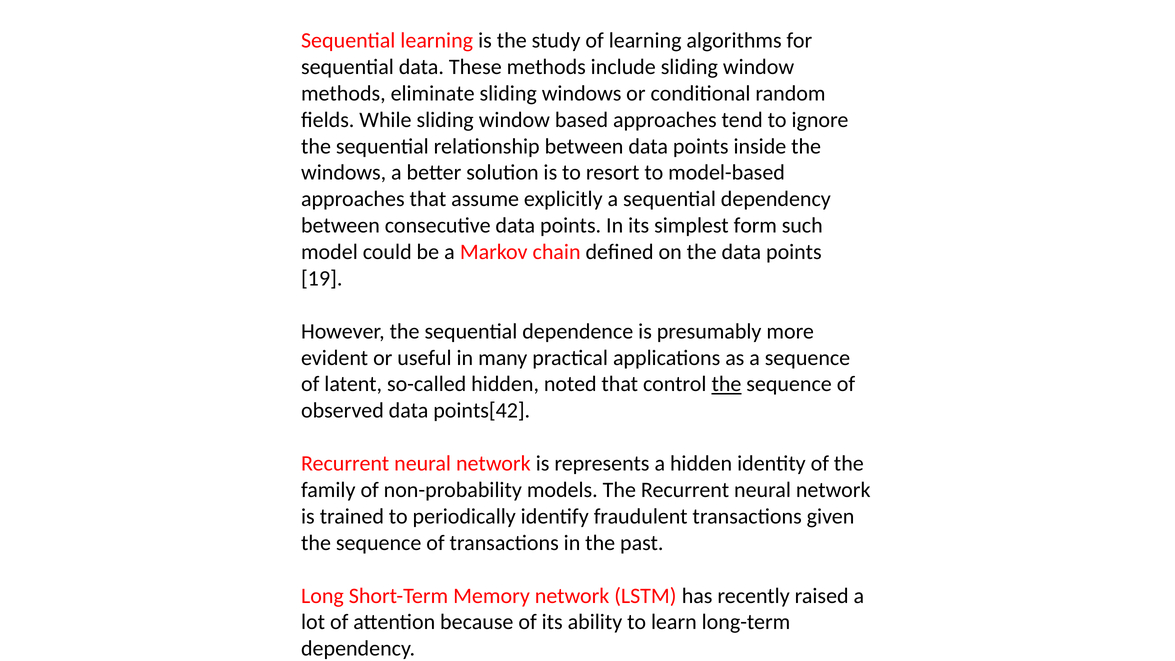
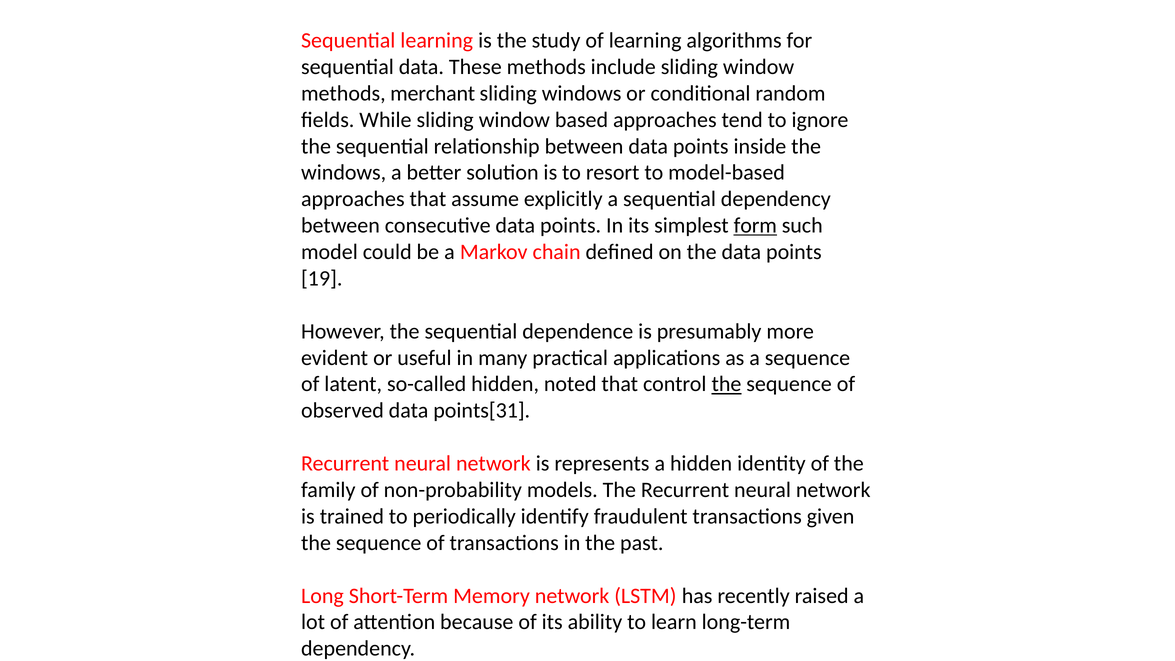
eliminate: eliminate -> merchant (433, 93)
form underline: none -> present (755, 226)
points[42: points[42 -> points[31 (482, 411)
